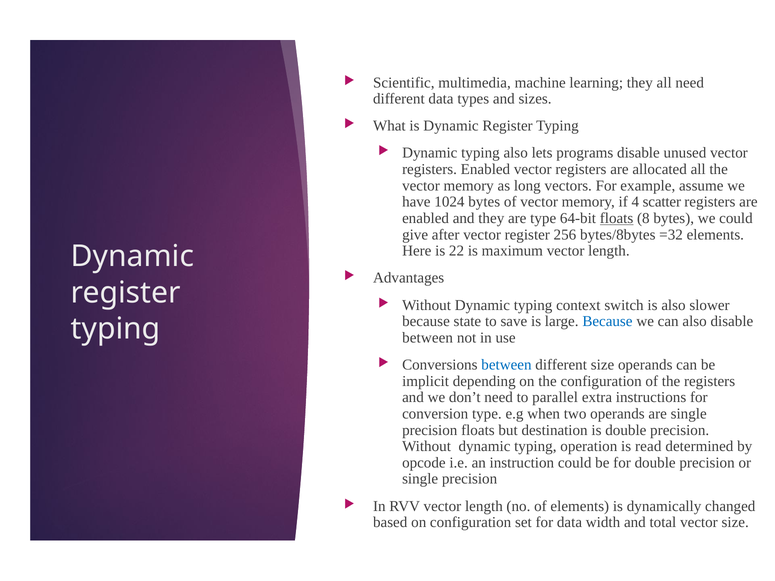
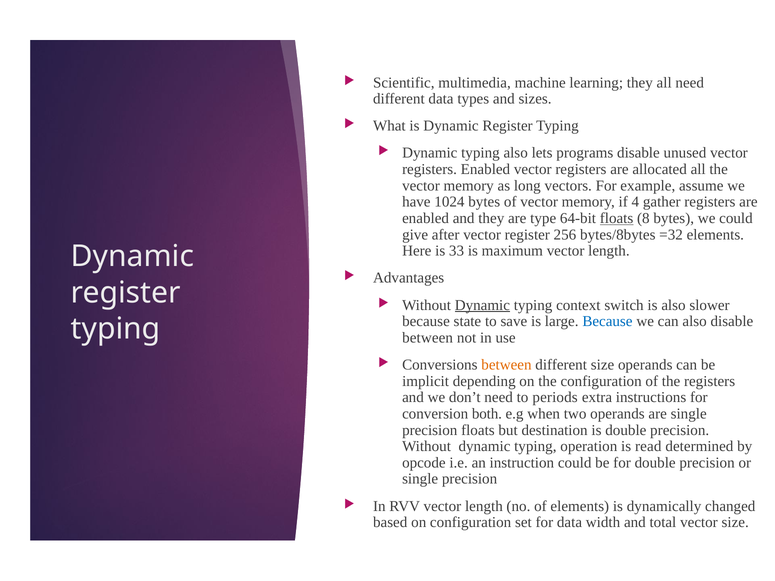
scatter: scatter -> gather (662, 202)
22: 22 -> 33 (457, 251)
Dynamic underline: none -> present (482, 305)
between colour: blue -> orange (506, 365)
parallel: parallel -> periods (555, 398)
conversion type: type -> both (487, 414)
